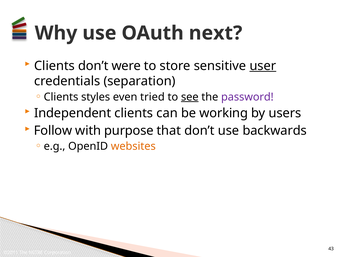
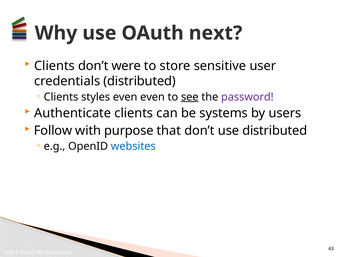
user underline: present -> none (263, 66)
credentials separation: separation -> distributed (140, 81)
even tried: tried -> even (152, 97)
Independent: Independent -> Authenticate (73, 113)
working: working -> systems (224, 113)
use backwards: backwards -> distributed (275, 130)
websites colour: orange -> blue (133, 146)
